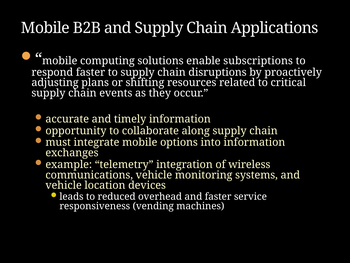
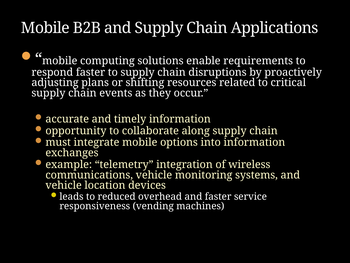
subscriptions: subscriptions -> requirements (258, 61)
